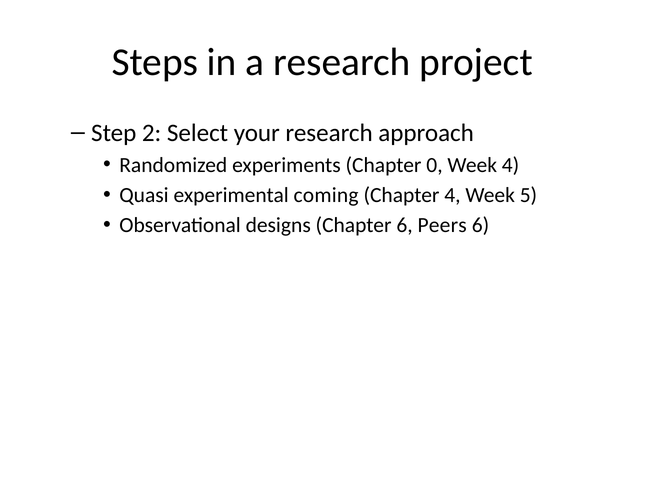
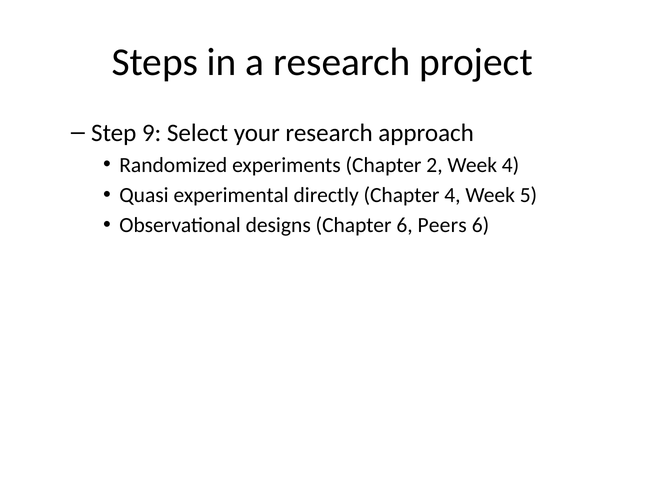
2: 2 -> 9 (152, 133)
0: 0 -> 2 (434, 165)
coming: coming -> directly (326, 195)
